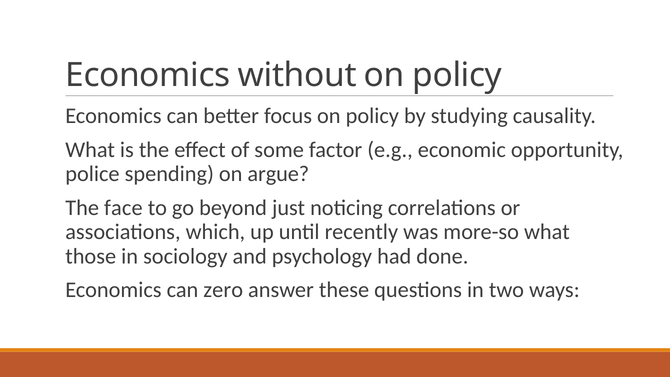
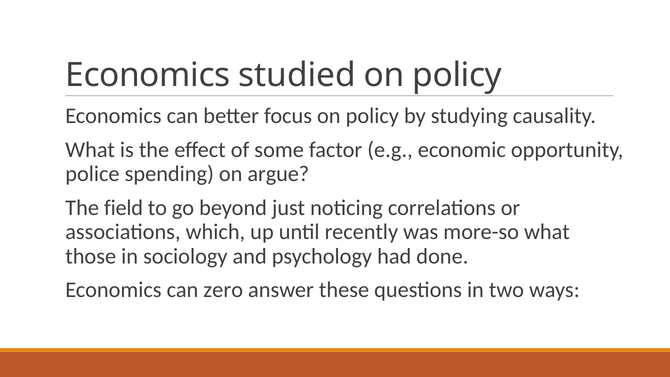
without: without -> studied (297, 75)
face: face -> field (124, 208)
